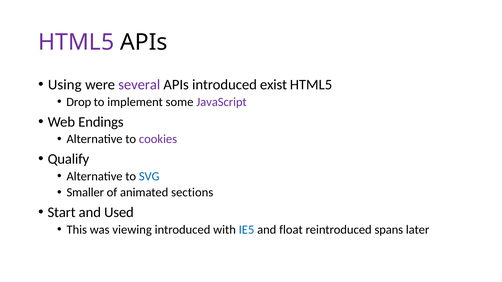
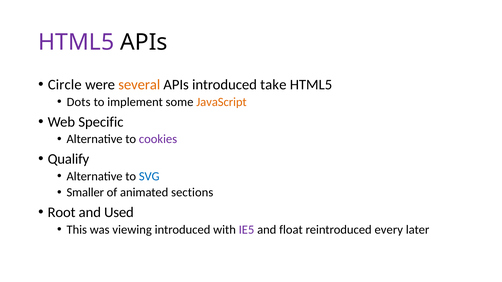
Using: Using -> Circle (65, 85)
several colour: purple -> orange (139, 85)
exist: exist -> take (273, 85)
Drop: Drop -> Dots (79, 102)
JavaScript colour: purple -> orange (221, 102)
Endings: Endings -> Specific (101, 122)
Start: Start -> Root (62, 213)
IE5 colour: blue -> purple (246, 230)
spans: spans -> every (389, 230)
